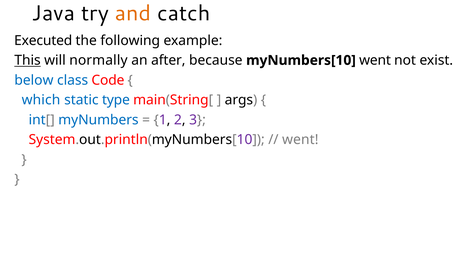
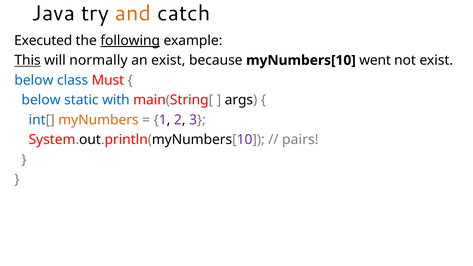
following underline: none -> present (130, 41)
an after: after -> exist (168, 60)
Code: Code -> Must (108, 80)
which: which -> below (41, 100)
type: type -> with (116, 100)
myNumbers colour: blue -> orange (98, 120)
went: went -> pairs (300, 140)
